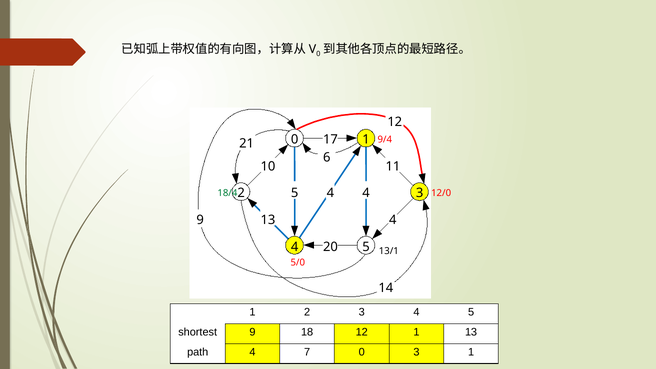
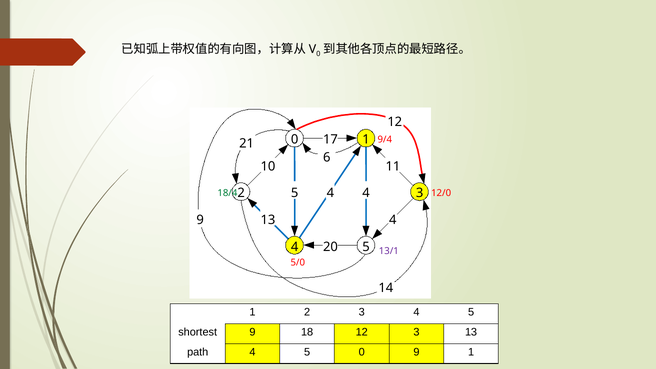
13/1 colour: black -> purple (389, 251)
12 1: 1 -> 3 (416, 332)
path 4 7: 7 -> 5 (307, 352)
0 3: 3 -> 9 (416, 352)
